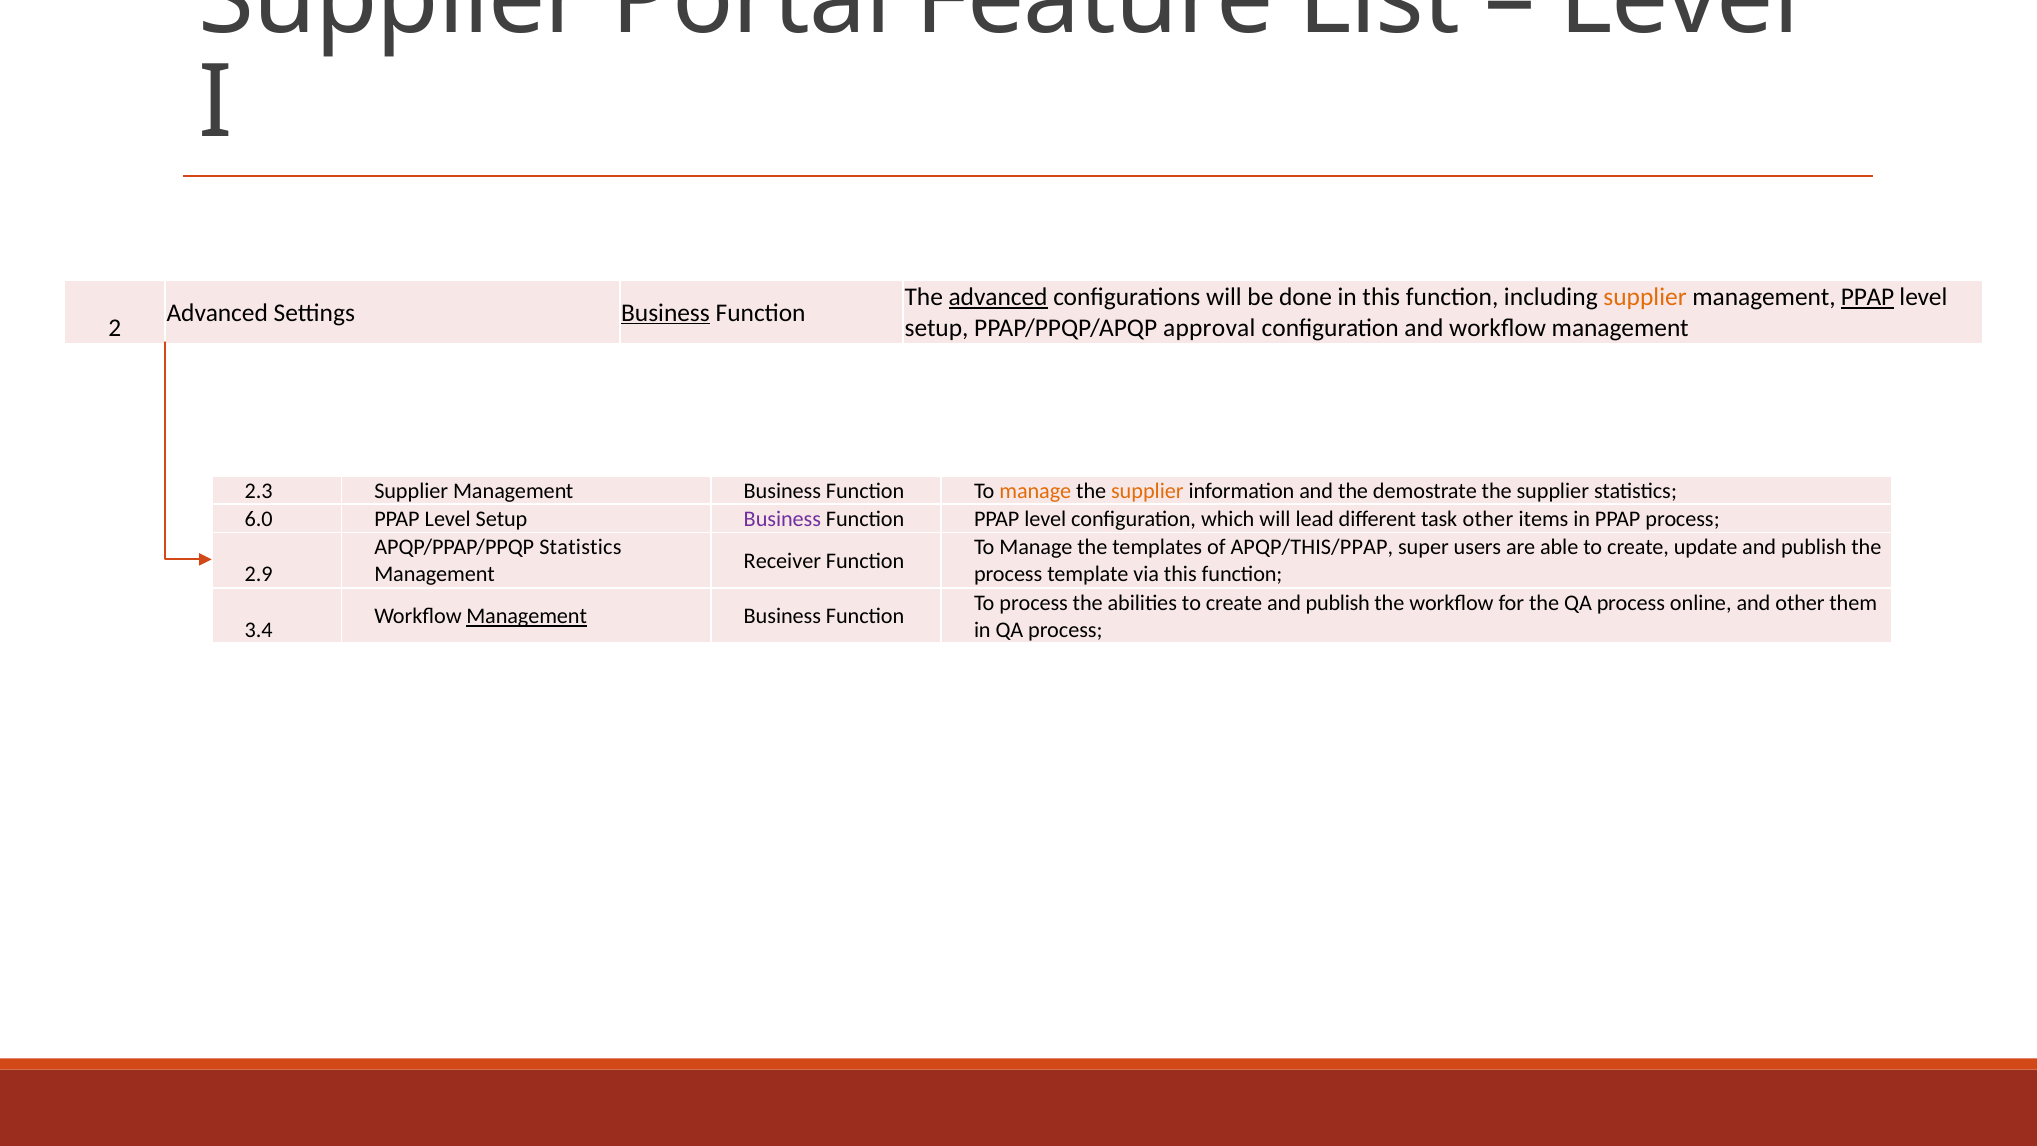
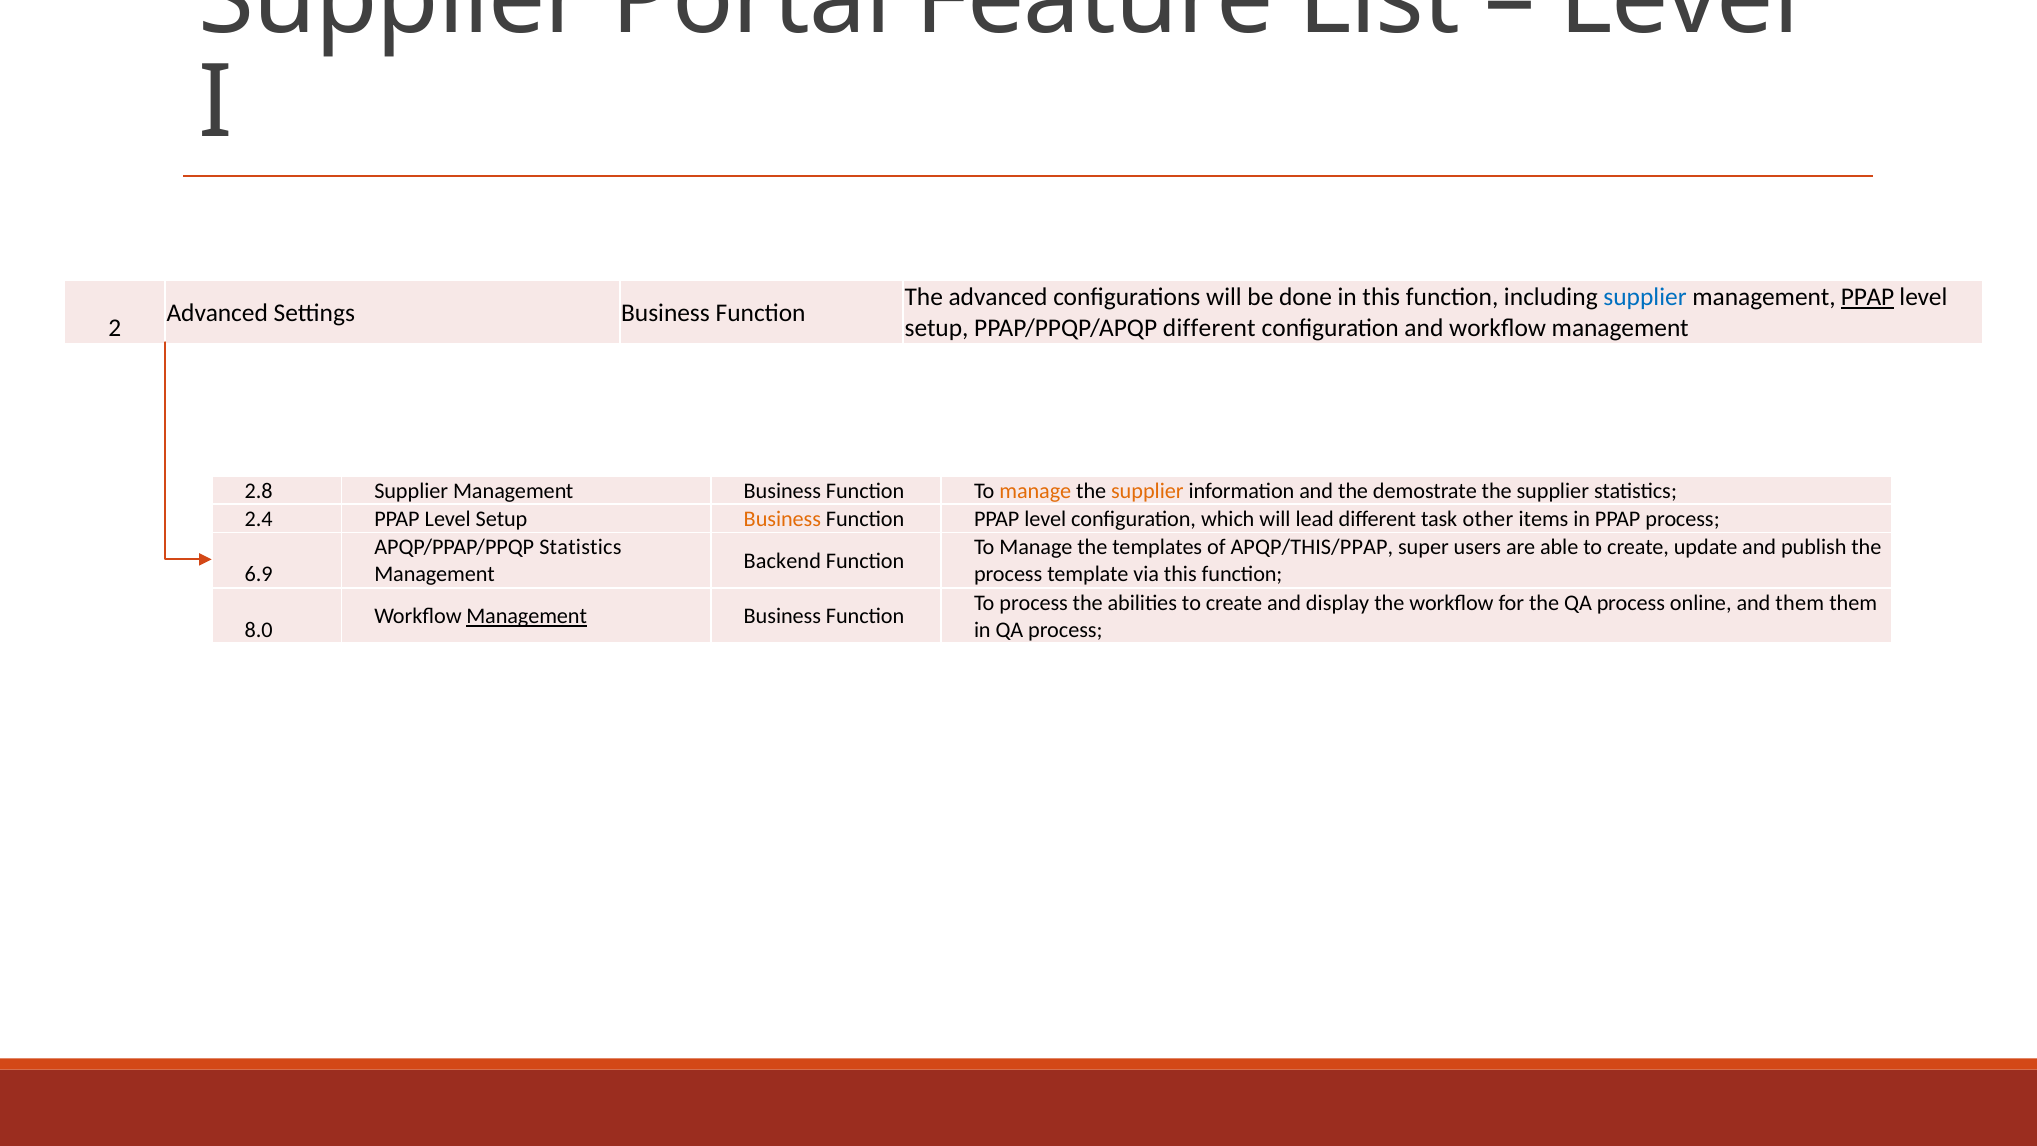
advanced underline: present -> none (998, 297)
supplier colour: orange -> blue (1645, 297)
Business underline: present -> none (666, 313)
PPAP/PPQP/APQP approval: approval -> different (1209, 328)
2.3: 2.3 -> 2.8 (259, 491)
6.0: 6.0 -> 2.4 (259, 519)
Business colour: purple -> orange (782, 519)
Receiver: Receiver -> Backend (782, 561)
2.9: 2.9 -> 6.9 (259, 575)
create and publish: publish -> display (1338, 603)
and other: other -> them (1800, 603)
3.4: 3.4 -> 8.0 (259, 630)
